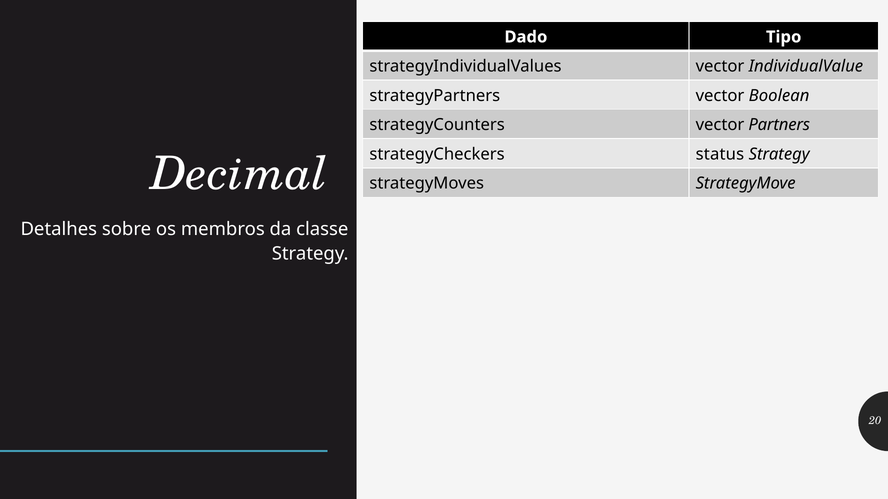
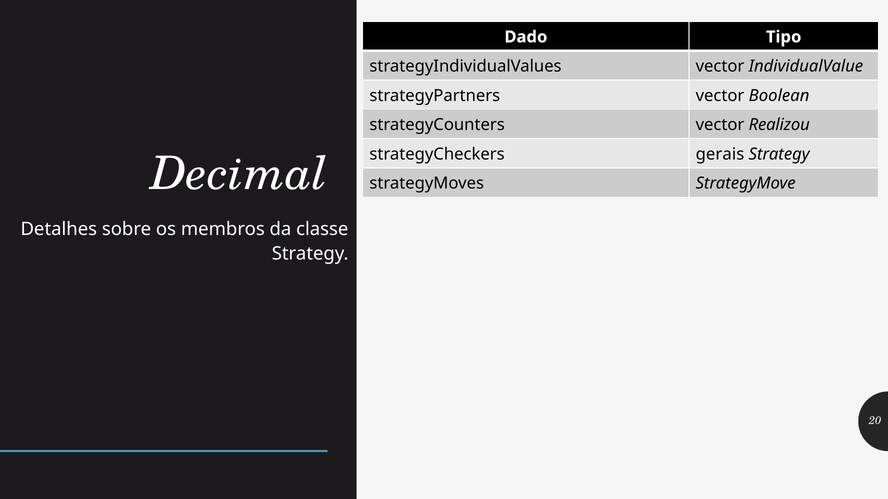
Partners: Partners -> Realizou (779, 125)
status: status -> gerais (720, 154)
